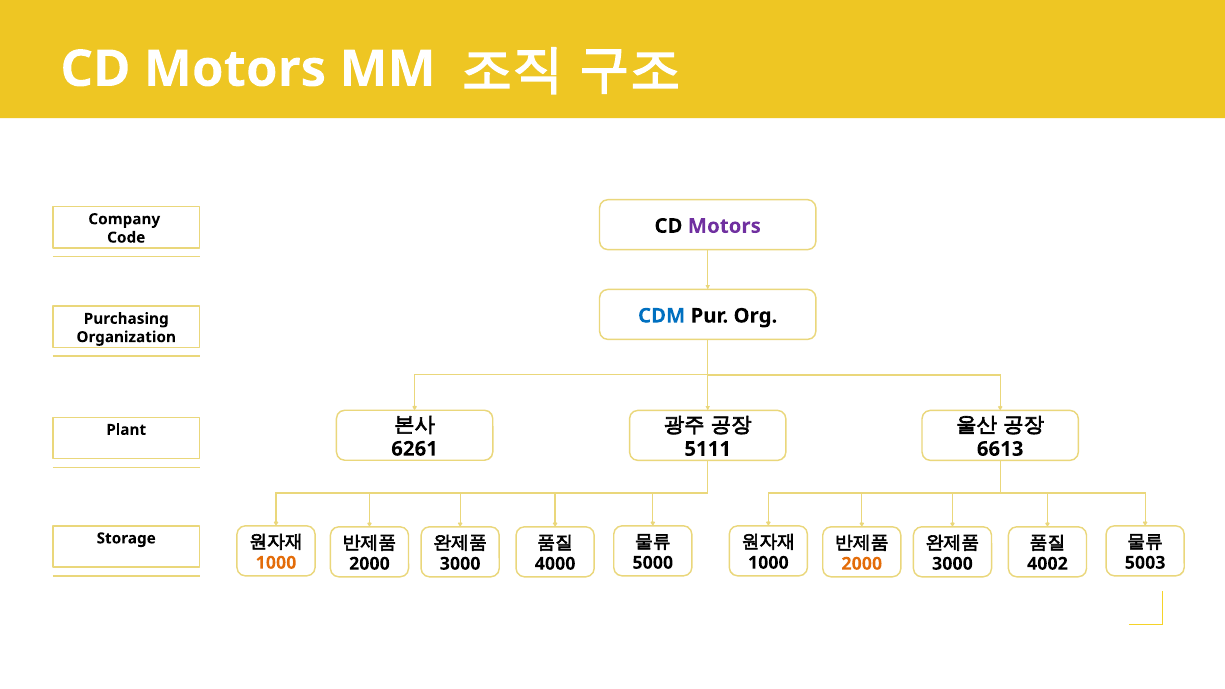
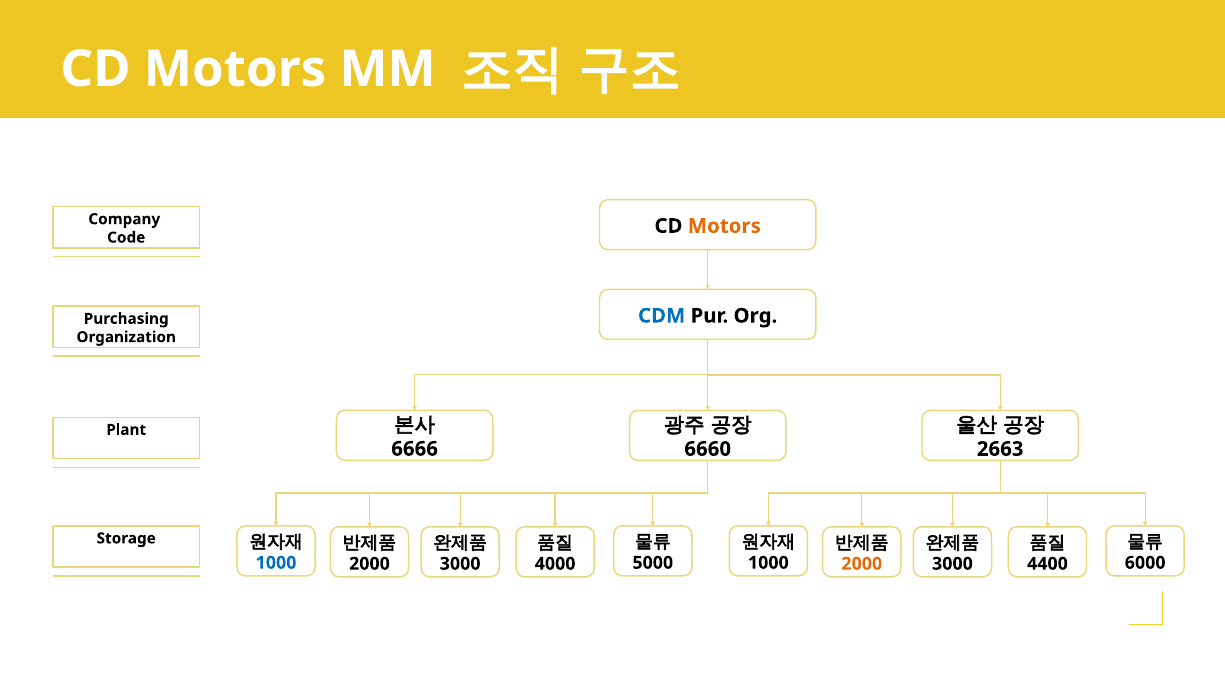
Motors colour: purple -> orange (724, 226)
6261: 6261 -> 6666 (415, 449)
5111: 5111 -> 6660 (708, 449)
6613: 6613 -> 2663 (1000, 449)
1000 colour: orange -> blue (276, 563)
5003: 5003 -> 6000 (1145, 563)
4002: 4002 -> 4400 (1047, 564)
